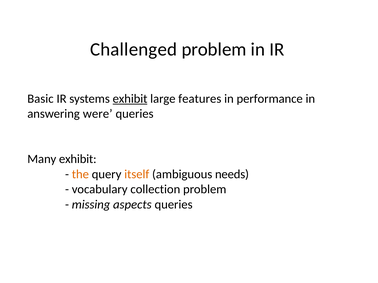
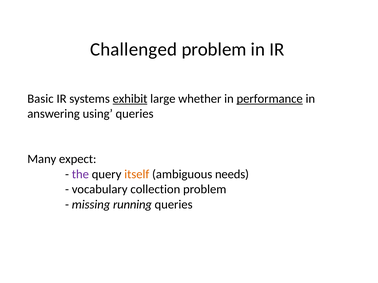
features: features -> whether (200, 99)
performance underline: none -> present (270, 99)
were: were -> using (98, 114)
Many exhibit: exhibit -> expect (78, 159)
the colour: orange -> purple (80, 174)
aspects: aspects -> running (132, 205)
